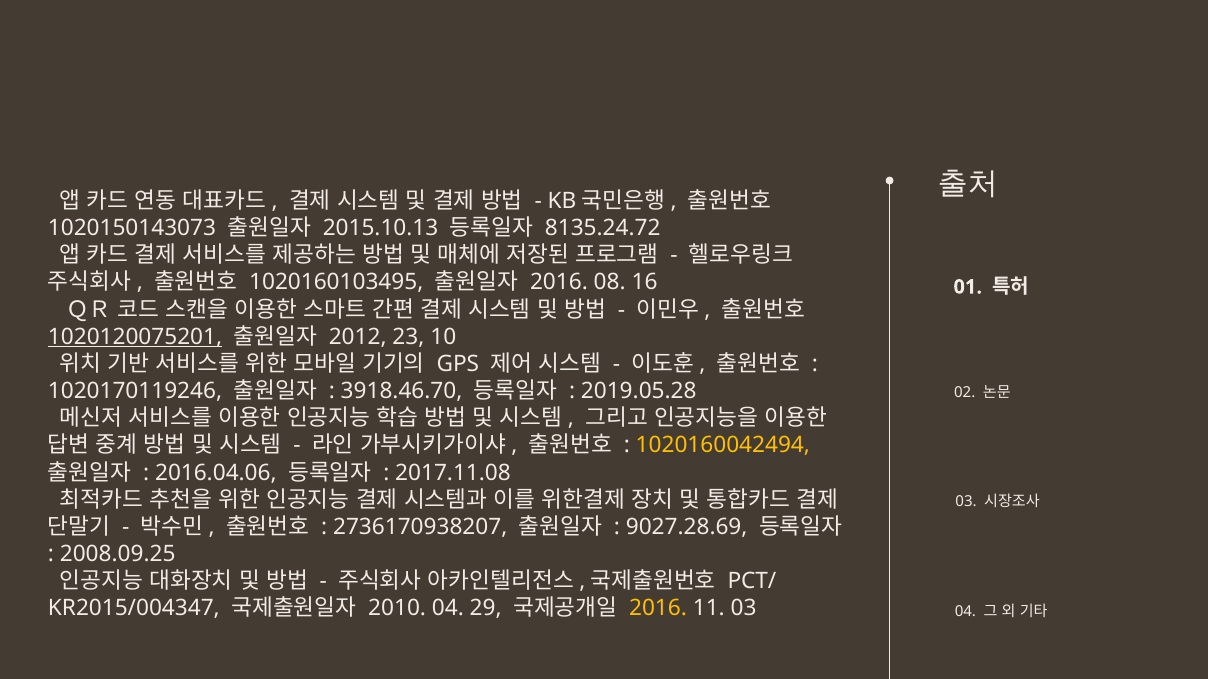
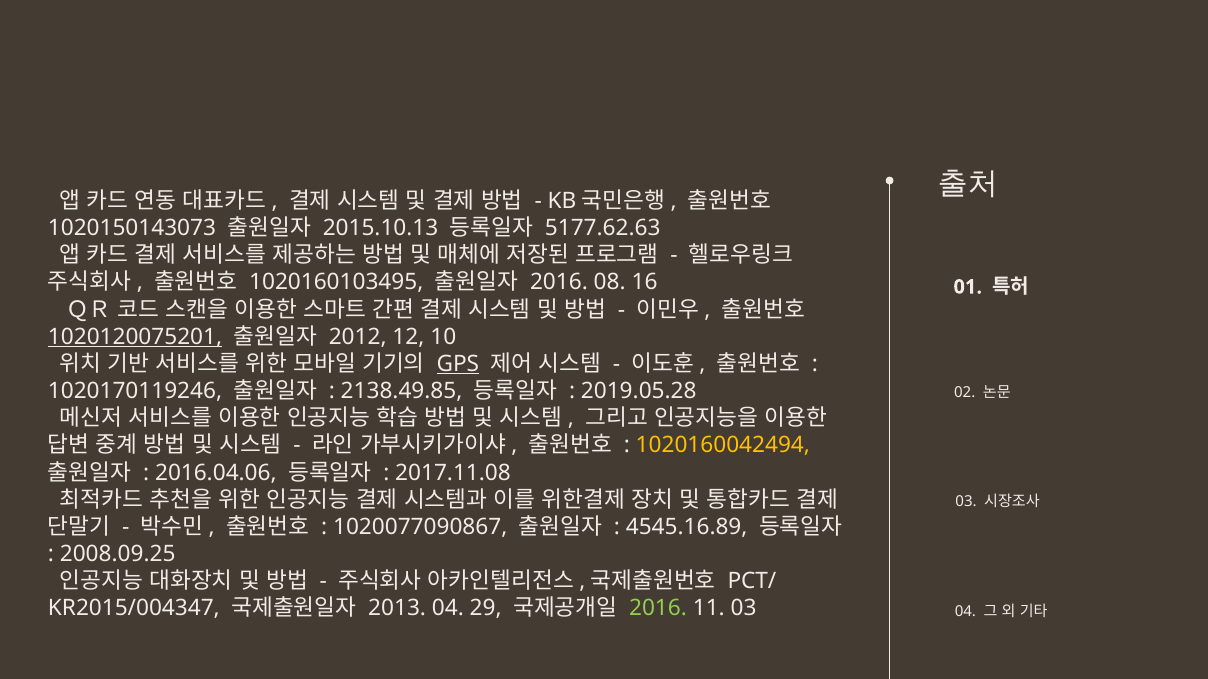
8135.24.72: 8135.24.72 -> 5177.62.63 (603, 228)
23: 23 -> 12 (408, 337)
GPS underline: none -> present (458, 364)
3918.46.70: 3918.46.70 -> 2138.49.85 (402, 391)
2736170938207: 2736170938207 -> 1020077090867 (420, 527)
9027.28.69: 9027.28.69 -> 4545.16.89 (687, 527)
2010: 2010 -> 2013 (397, 609)
2016 colour: yellow -> light green (658, 609)
